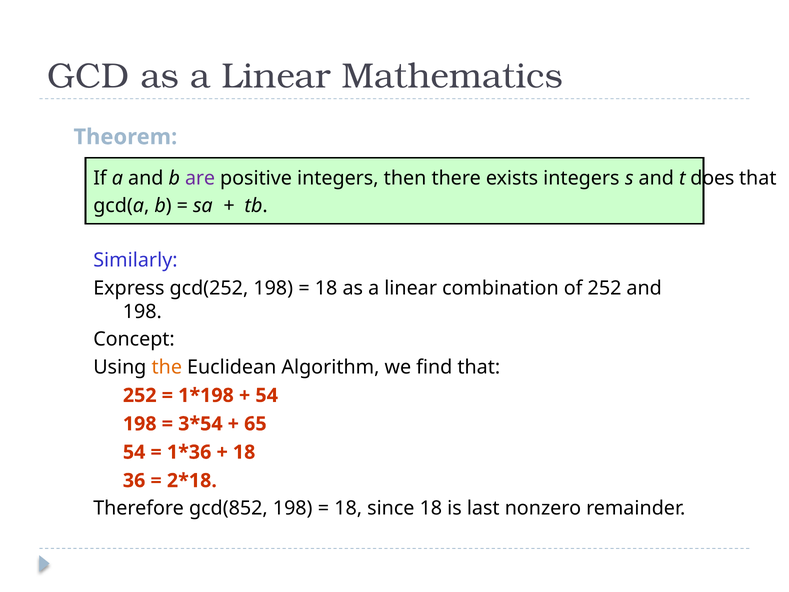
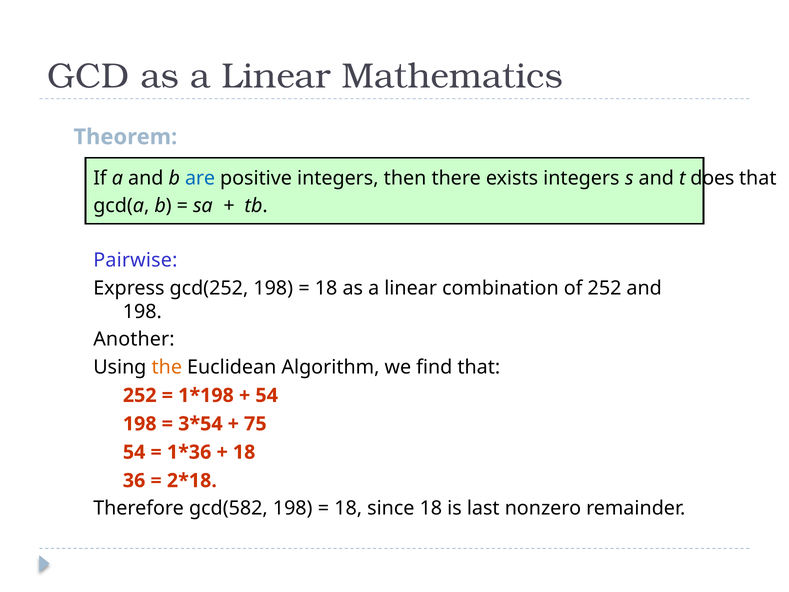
are colour: purple -> blue (200, 178)
Similarly: Similarly -> Pairwise (135, 260)
Concept: Concept -> Another (134, 339)
65: 65 -> 75 (255, 424)
gcd(852: gcd(852 -> gcd(582 (228, 508)
